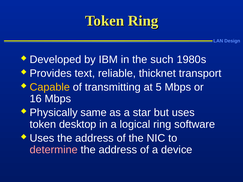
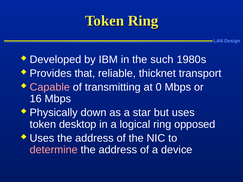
text: text -> that (85, 73)
Capable colour: yellow -> pink (50, 87)
5: 5 -> 0 (159, 87)
same: same -> down (94, 113)
software: software -> opposed (195, 124)
